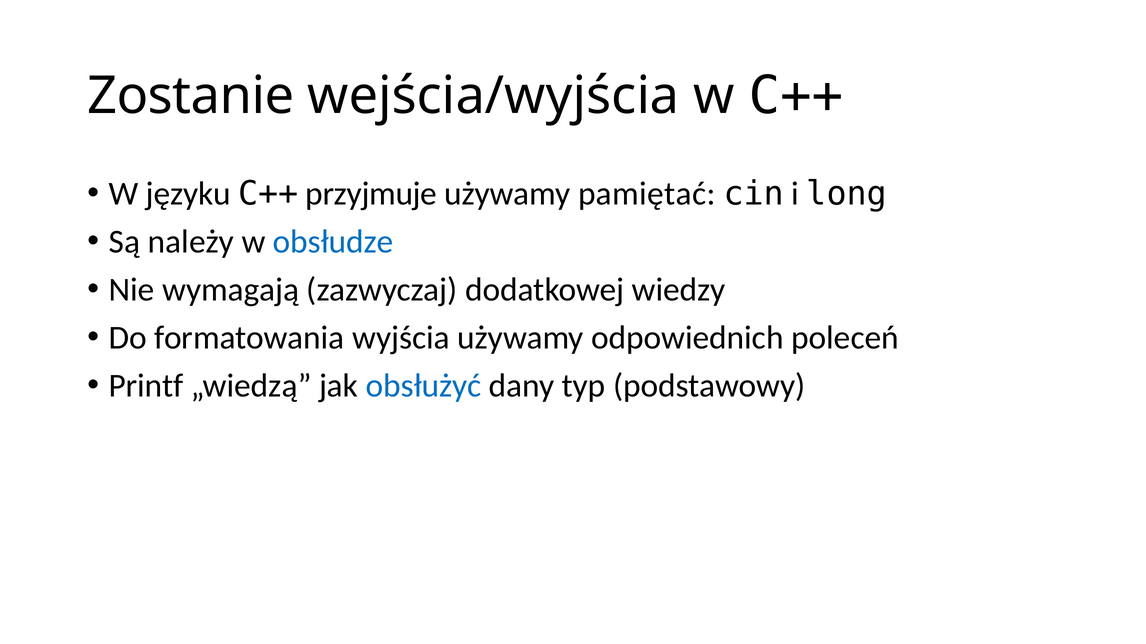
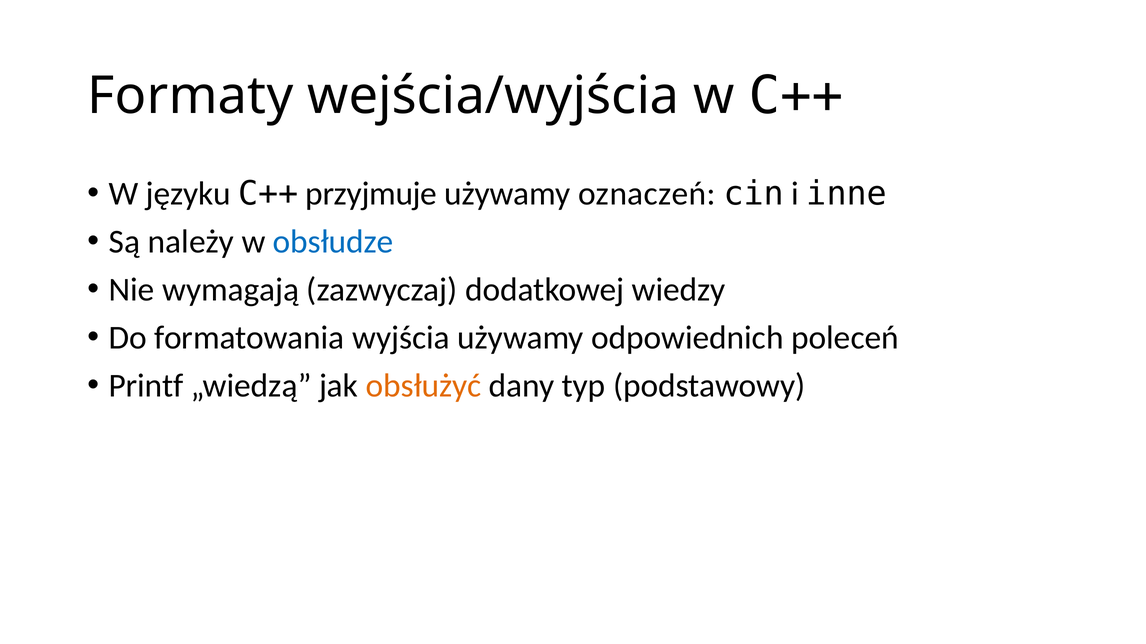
Zostanie: Zostanie -> Formaty (190, 96)
pamiętać: pamiętać -> oznaczeń (647, 194)
long: long -> inne (847, 194)
obsłużyć colour: blue -> orange (424, 386)
